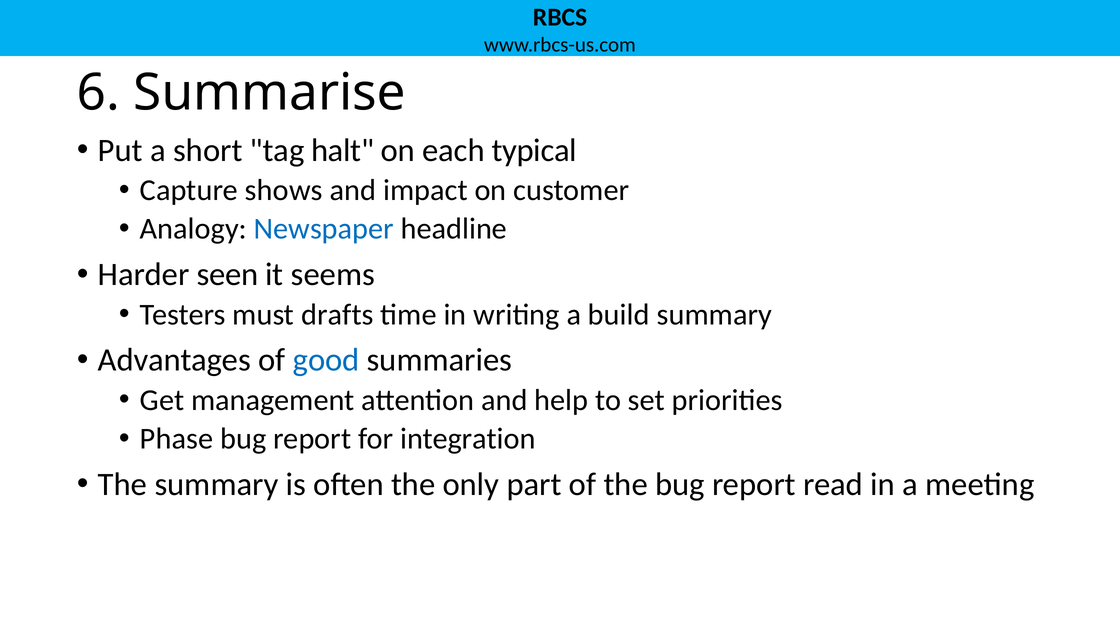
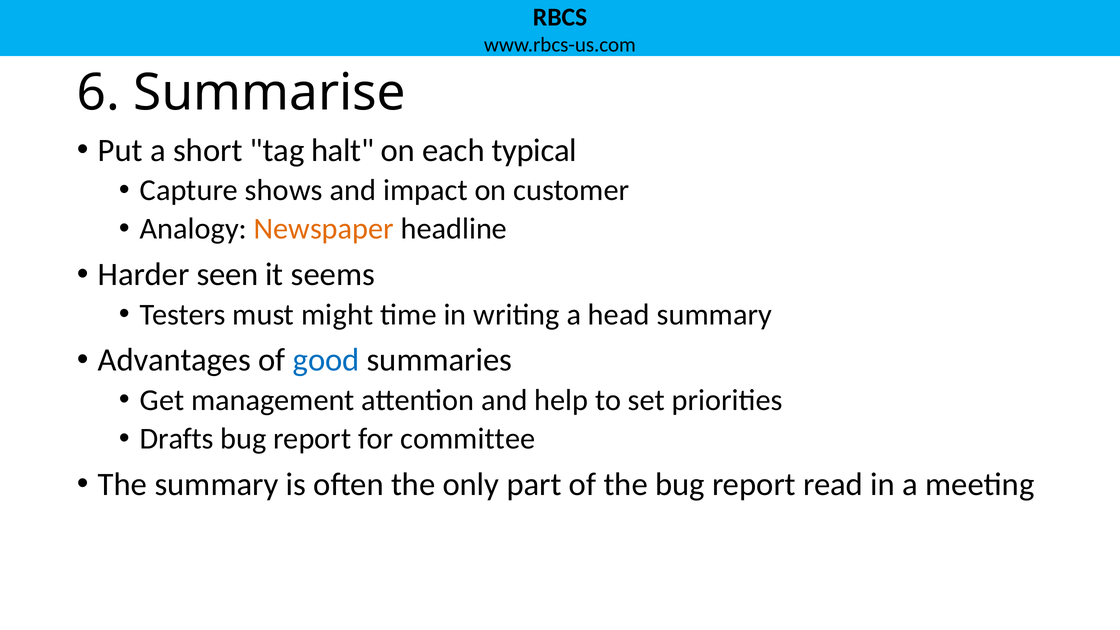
Newspaper colour: blue -> orange (324, 229)
drafts: drafts -> might (337, 315)
build: build -> head (619, 315)
Phase: Phase -> Drafts (177, 439)
integration: integration -> committee (468, 439)
